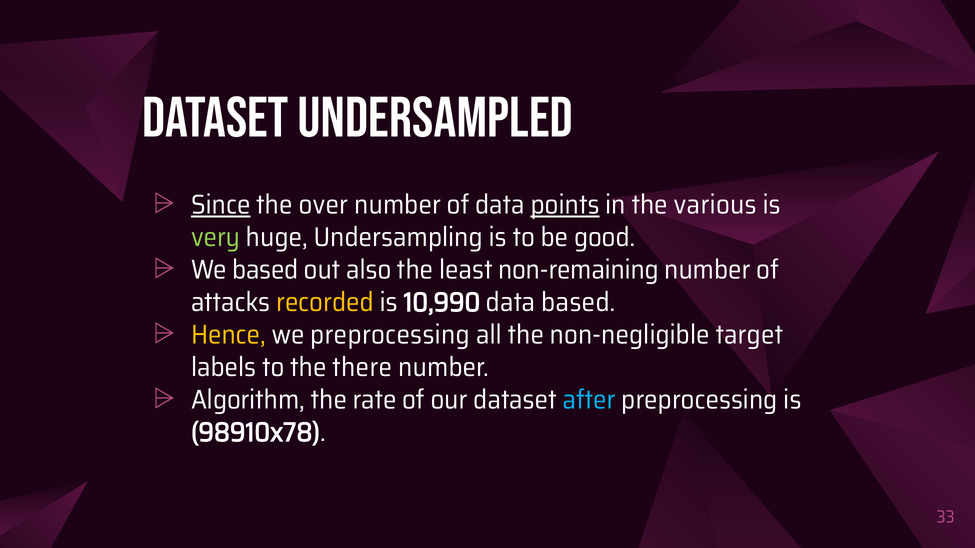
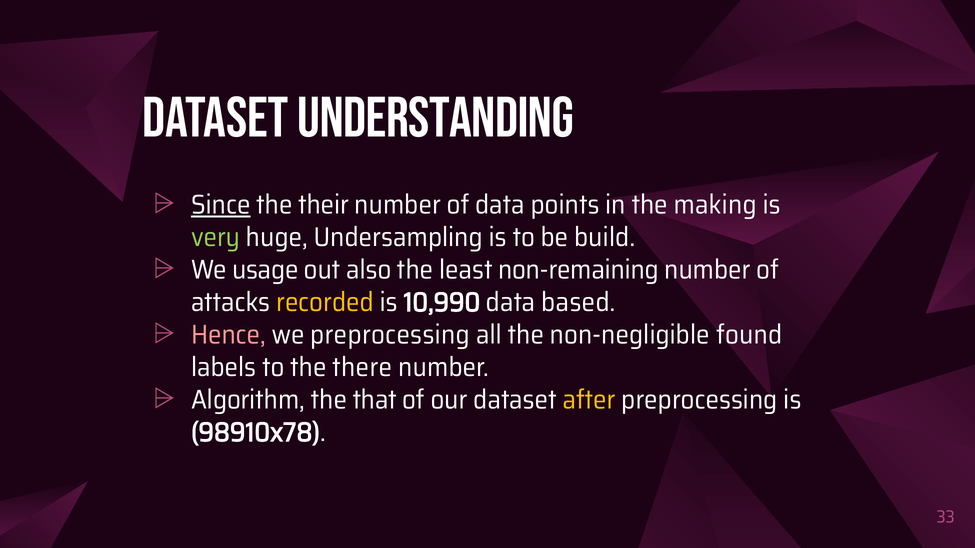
undersampled: undersampled -> understanding (436, 118)
over: over -> their (324, 205)
points underline: present -> none (565, 205)
various: various -> making (715, 205)
good: good -> build (605, 238)
We based: based -> usage (265, 270)
Hence colour: yellow -> pink (229, 335)
target: target -> found (749, 335)
rate: rate -> that (375, 400)
after colour: light blue -> yellow (589, 400)
